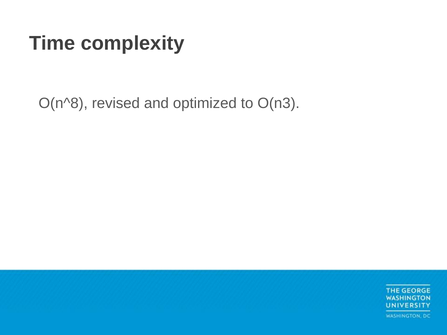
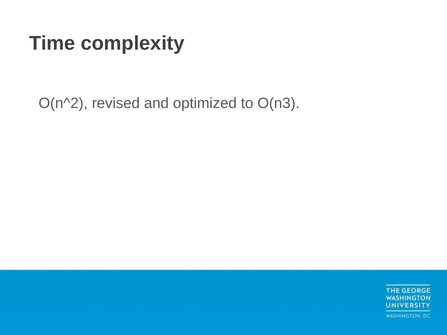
O(n^8: O(n^8 -> O(n^2 (63, 103)
